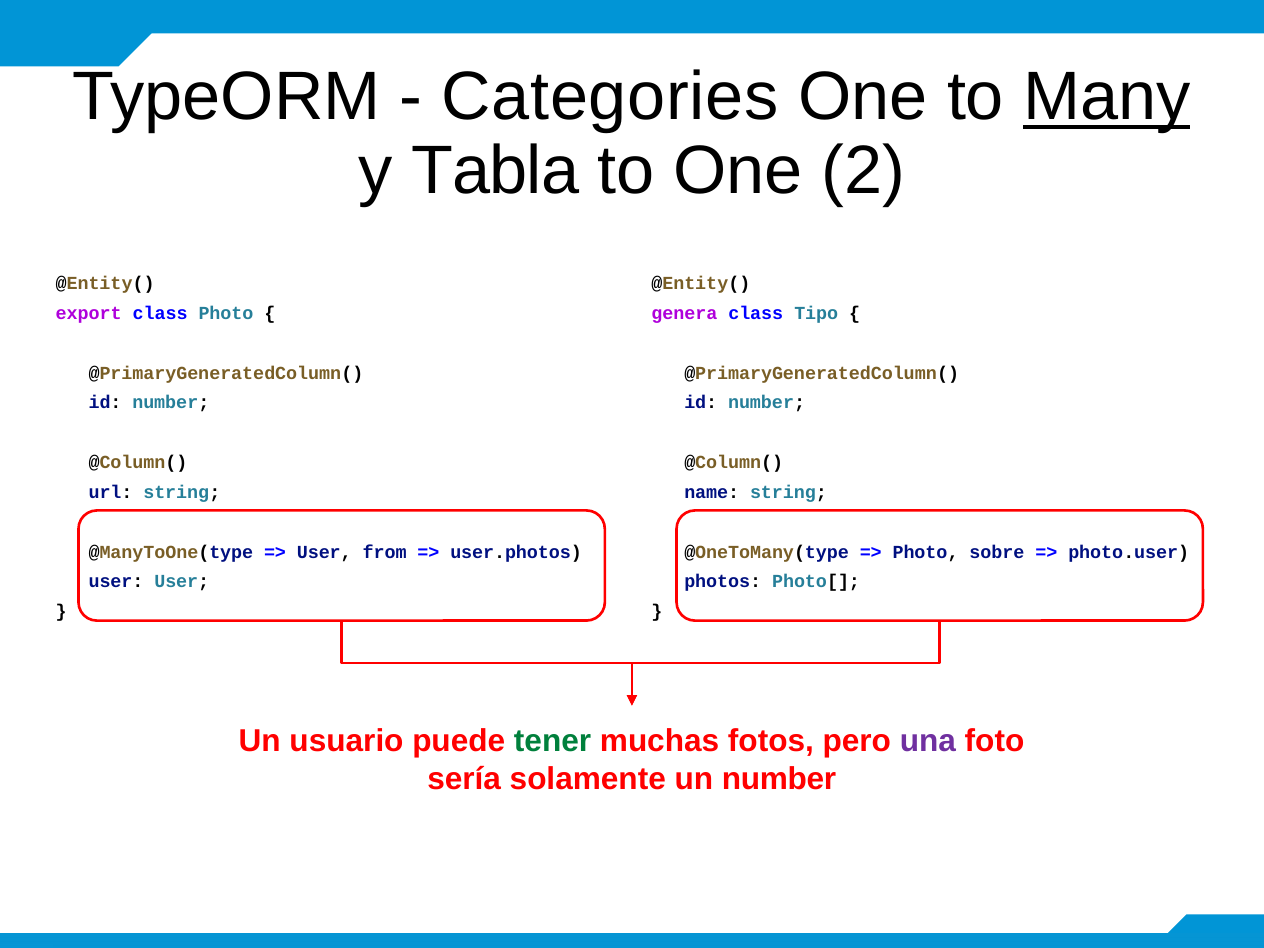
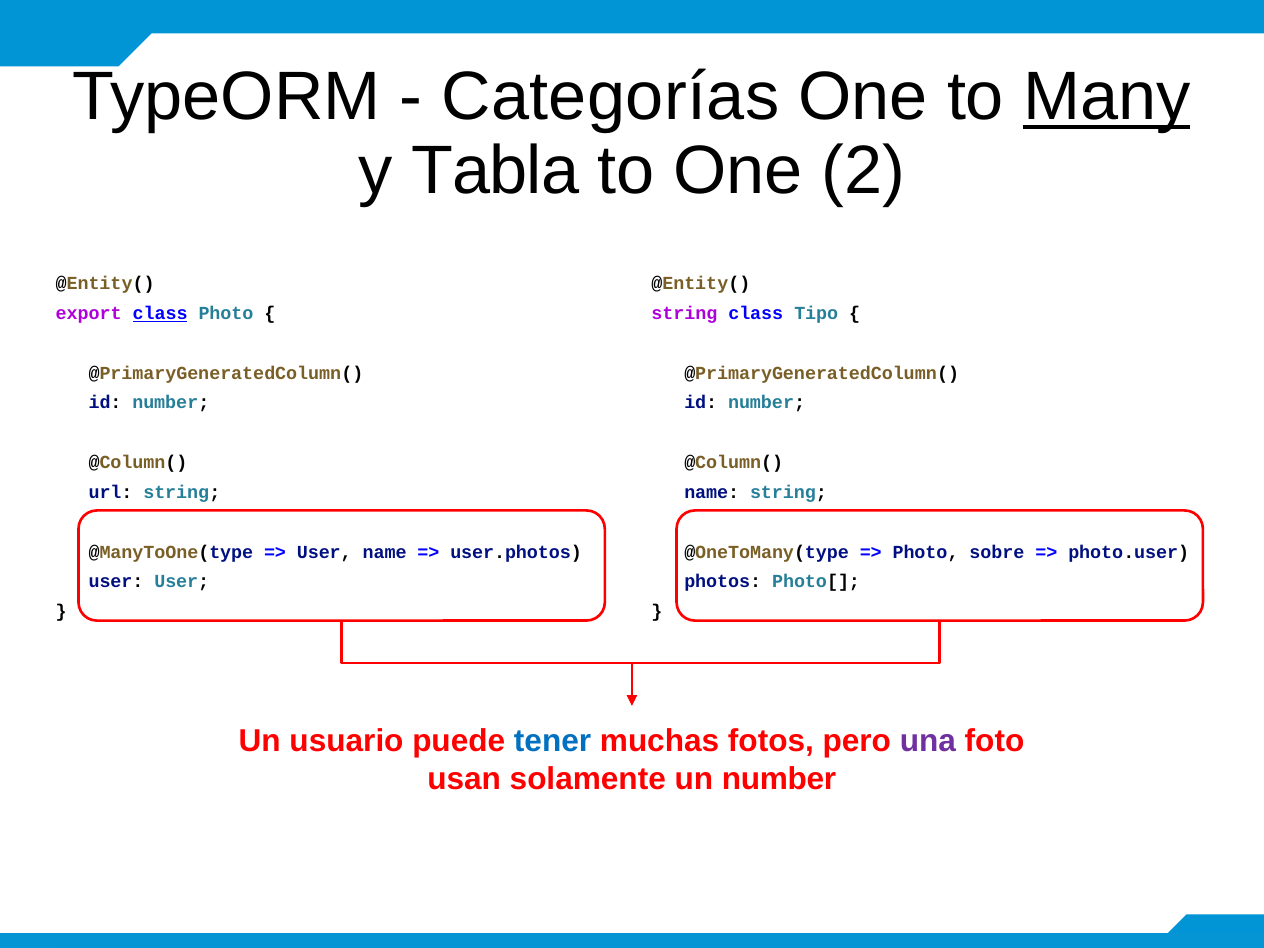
Categories: Categories -> Categorías (610, 97)
class underline: none -> present (160, 313)
genera: genera -> string (684, 313)
User from: from -> name (385, 552)
tener colour: green -> blue (553, 742)
sería: sería -> usan (464, 779)
